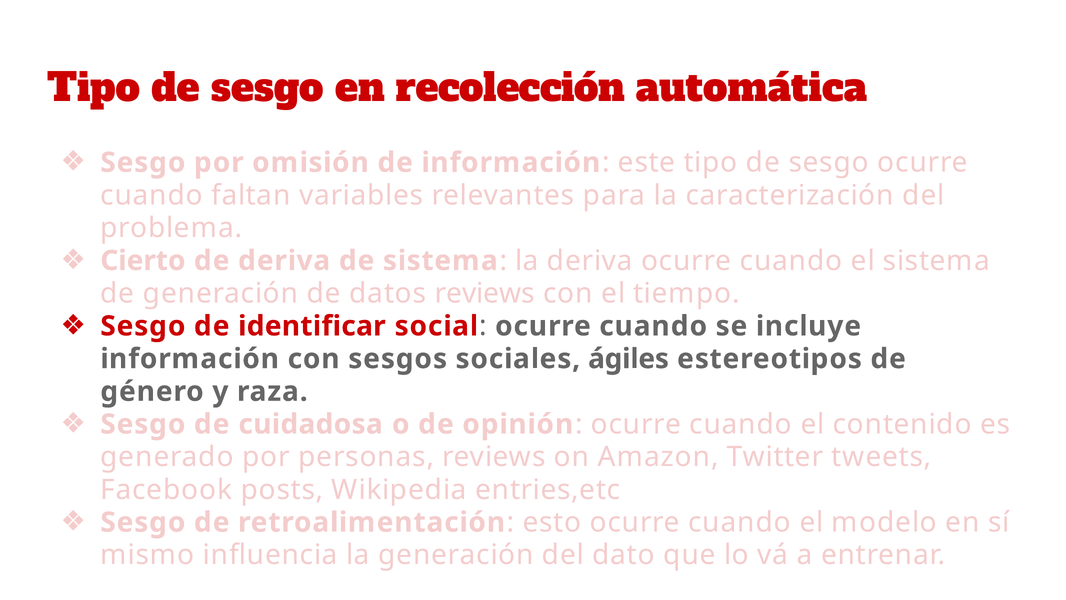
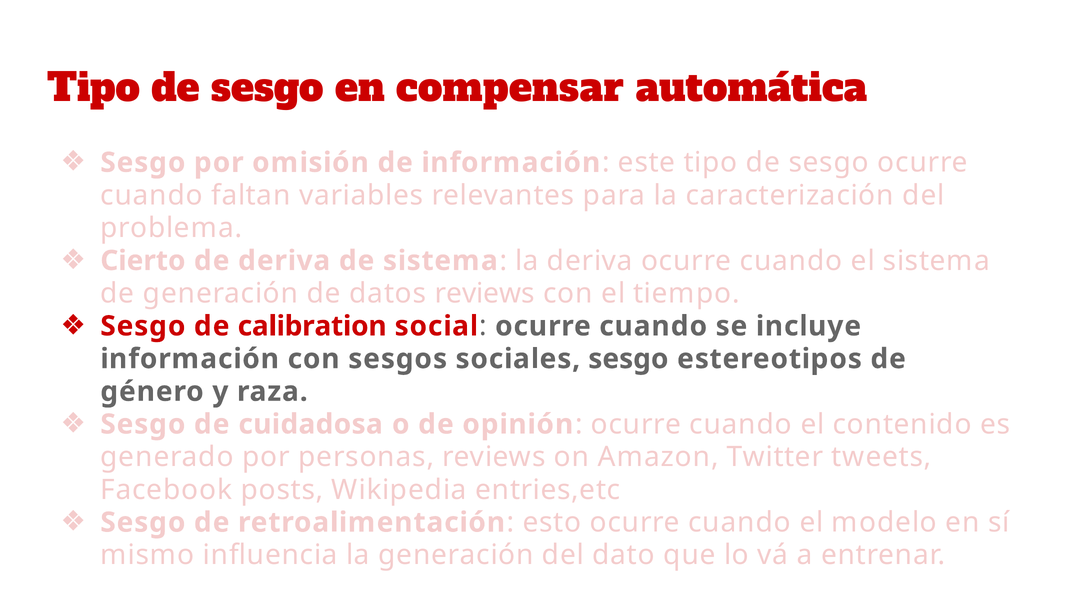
recolección: recolección -> compensar (510, 88)
identificar: identificar -> calibration (312, 326)
sociales ágiles: ágiles -> sesgo (628, 359)
